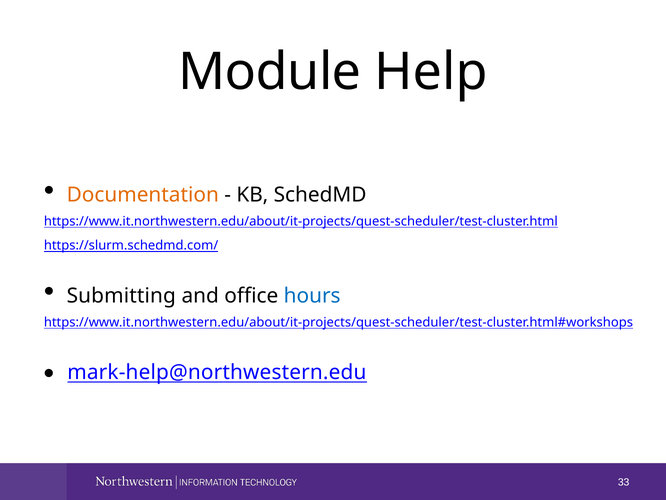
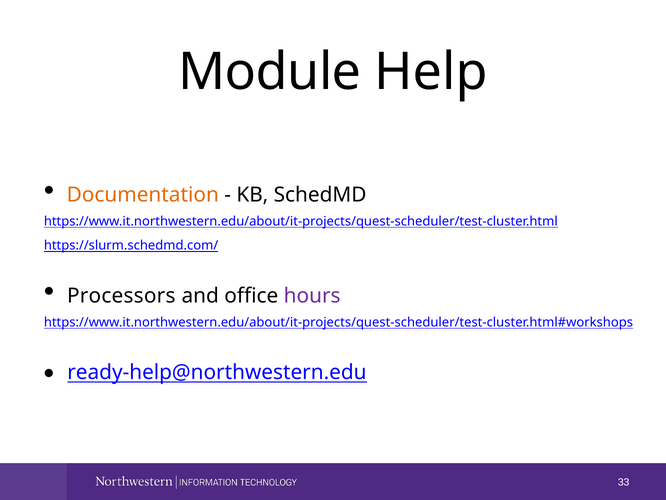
Submitting: Submitting -> Processors (121, 296)
hours colour: blue -> purple (312, 296)
mark-help@northwestern.edu: mark-help@northwestern.edu -> ready-help@northwestern.edu (217, 372)
